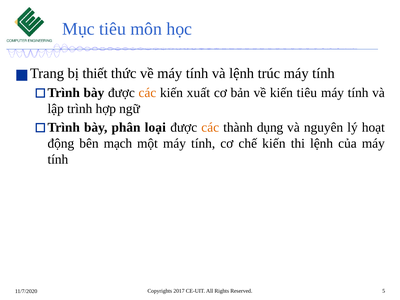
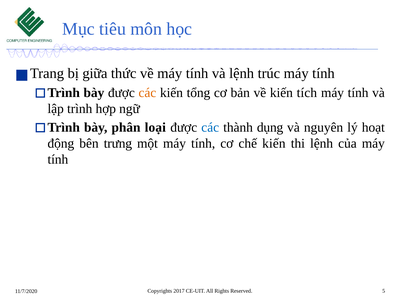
thiết: thiết -> giữa (95, 73)
xuất: xuất -> tổng (199, 93)
kiến tiêu: tiêu -> tích (307, 93)
các colour: orange -> blue (210, 127)
mạch: mạch -> trưng (118, 143)
